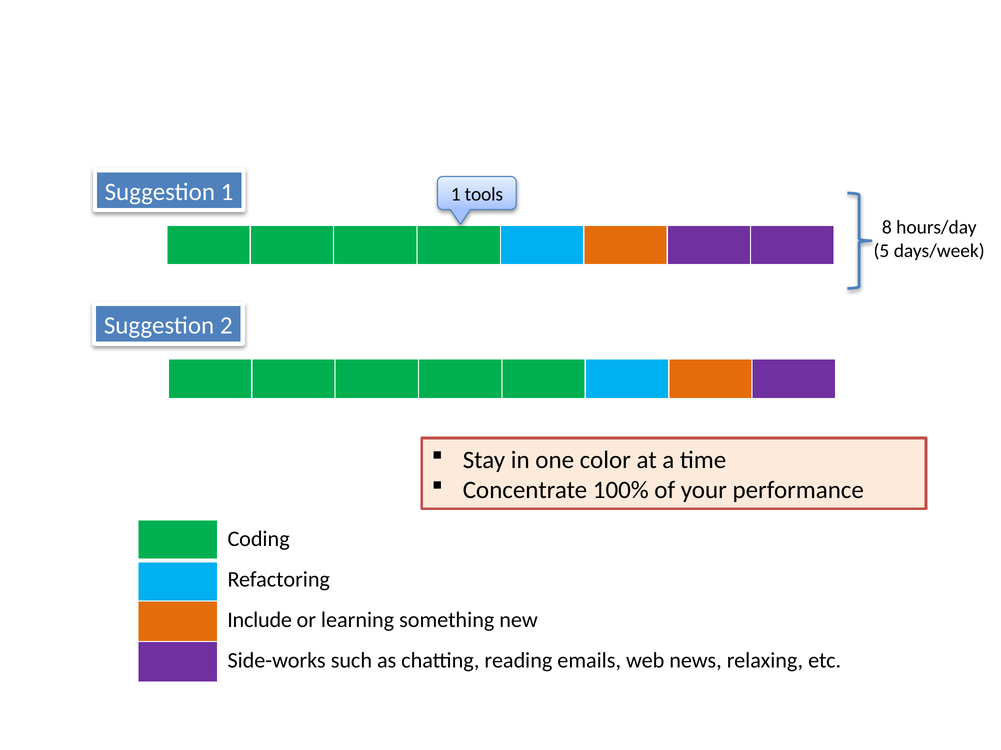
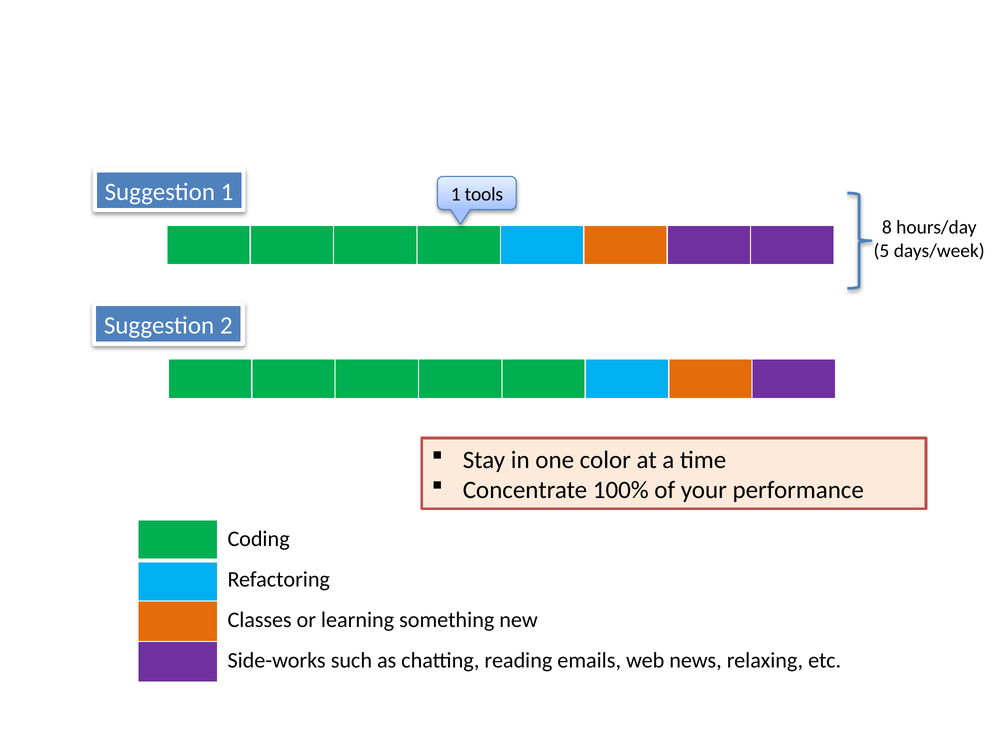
Include: Include -> Classes (260, 620)
